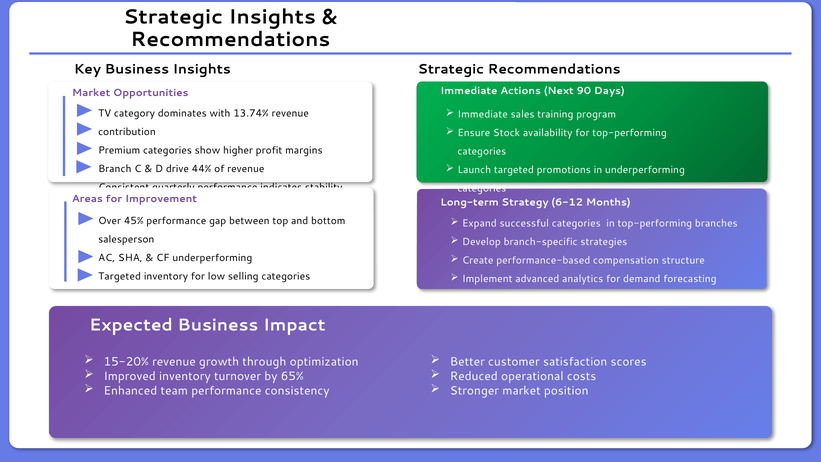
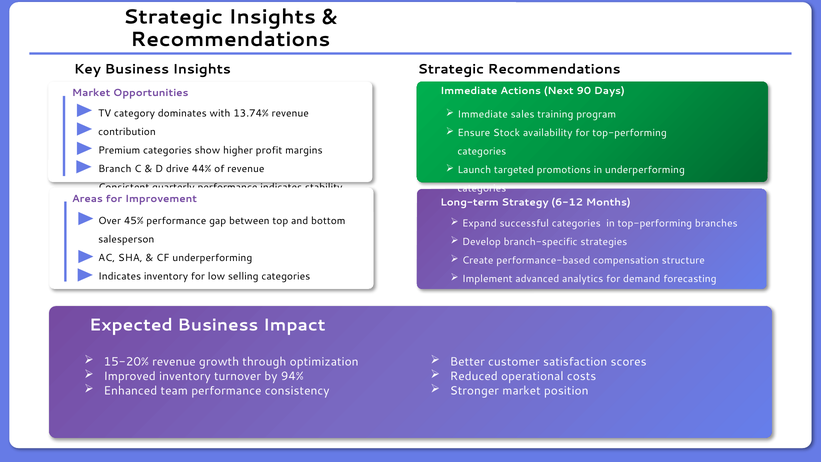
Targeted: Targeted -> Indicates (120, 276)
65%: 65% -> 94% (292, 376)
